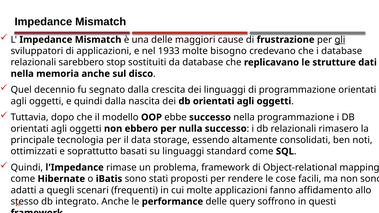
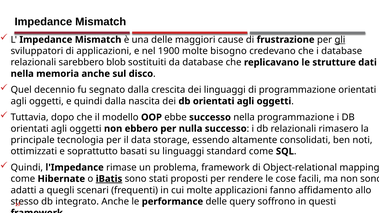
1933: 1933 -> 1900 (169, 51)
stop: stop -> blob (116, 62)
iBatis underline: none -> present (109, 179)
